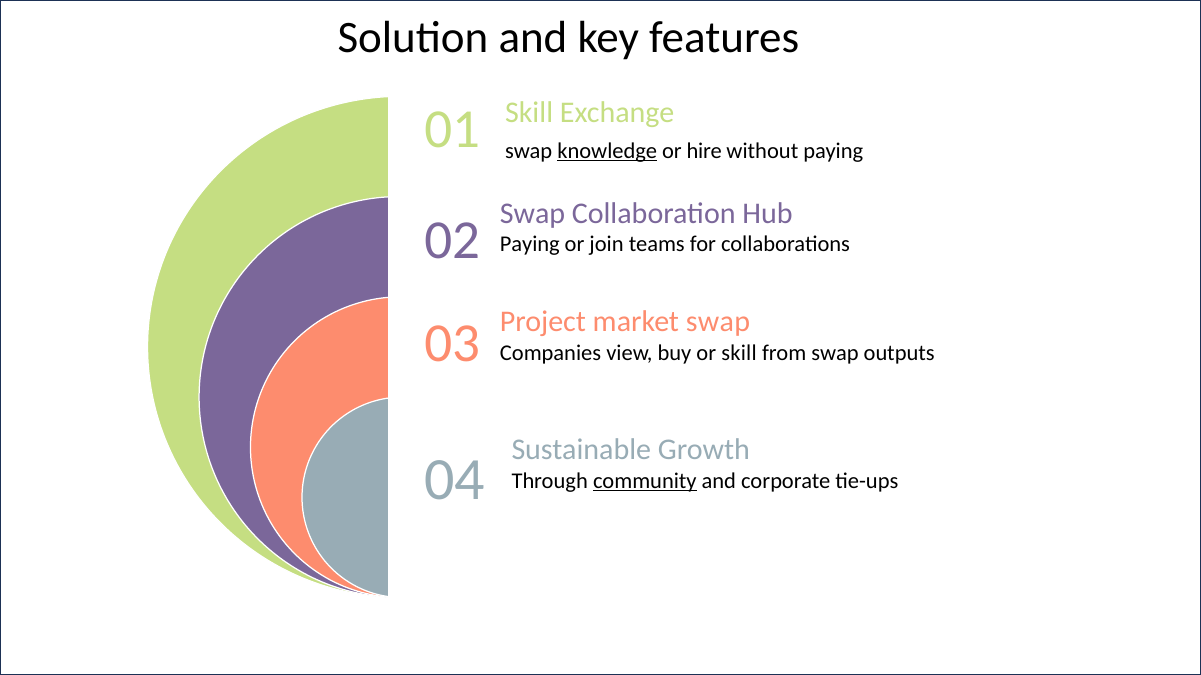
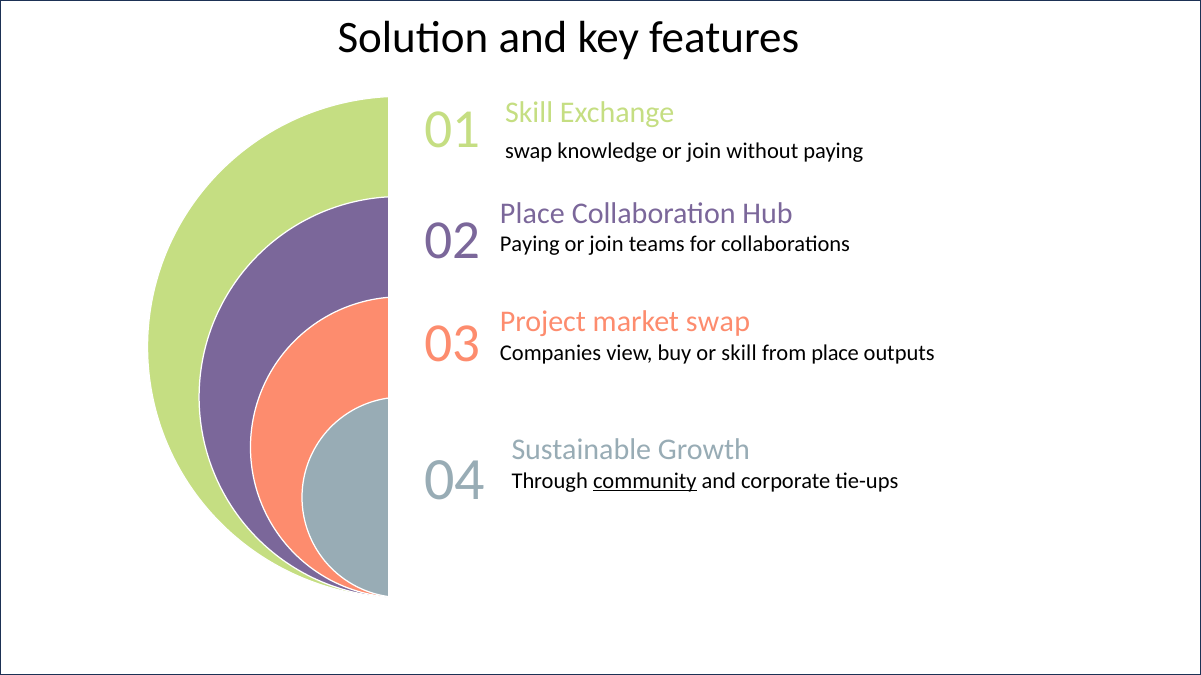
knowledge underline: present -> none (607, 151)
hire: hire -> join (704, 151)
Swap: Swap -> Place (532, 214)
from swap: swap -> place (835, 353)
